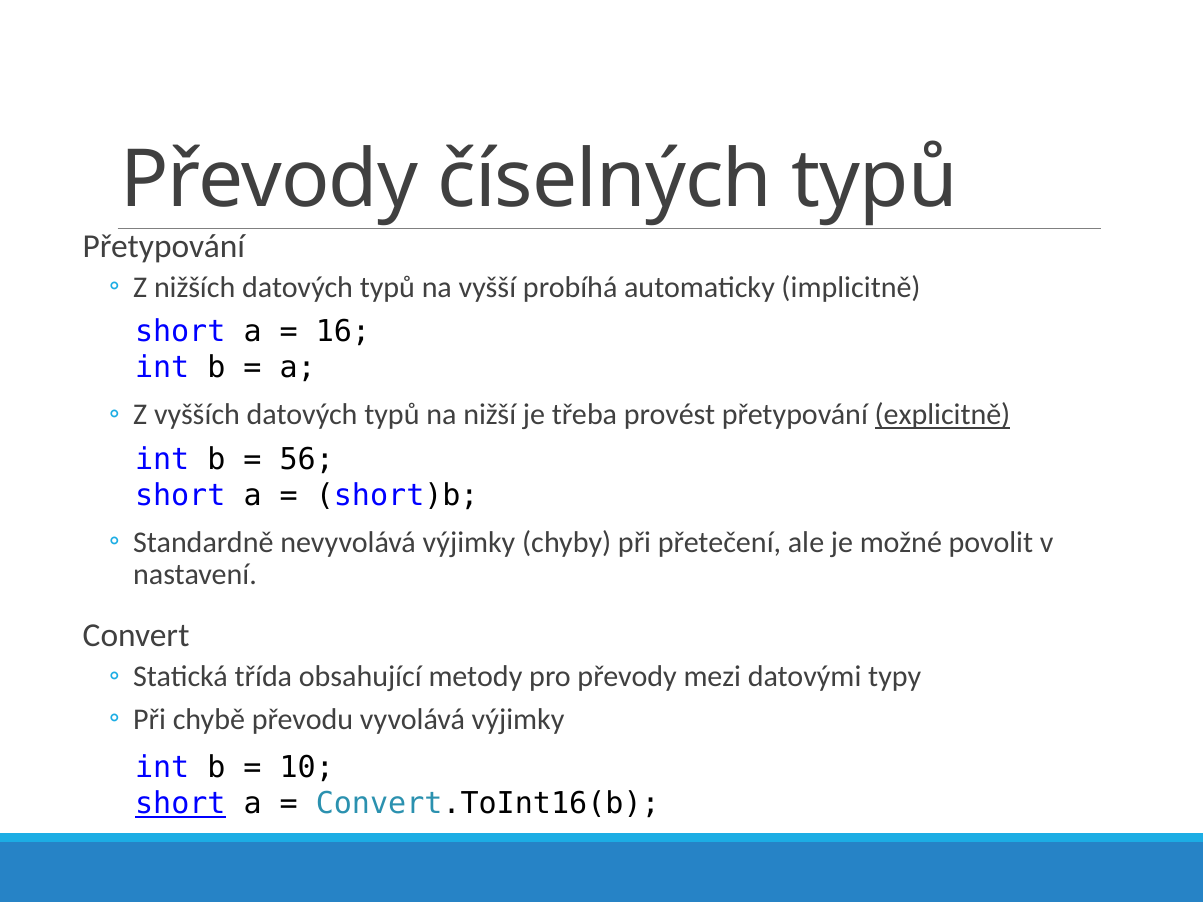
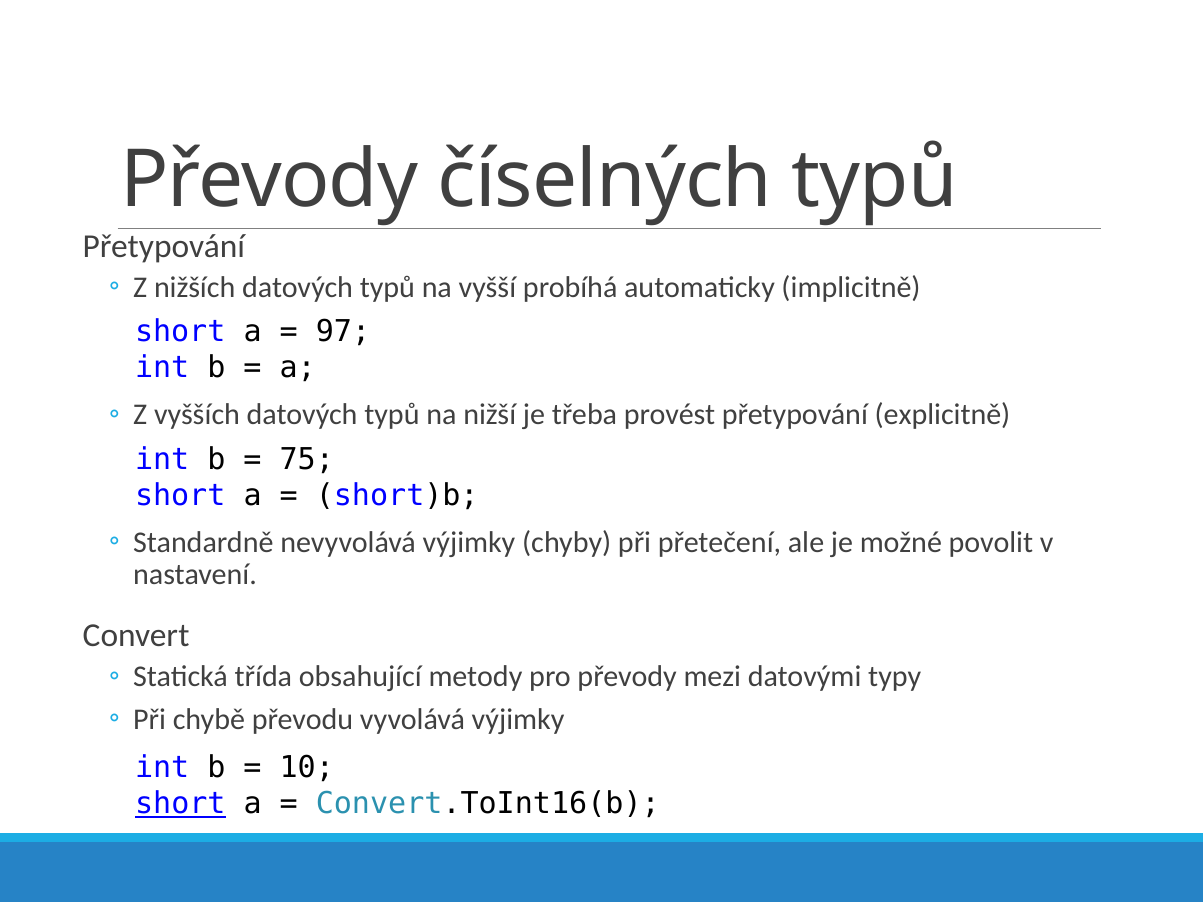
16: 16 -> 97 (343, 331)
explicitně underline: present -> none (942, 415)
56: 56 -> 75 (307, 459)
